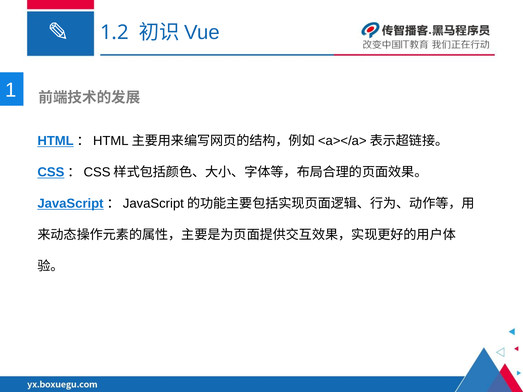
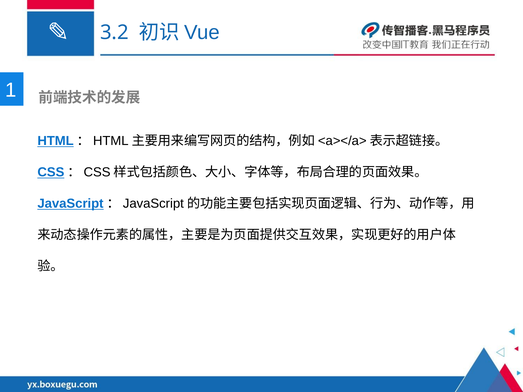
1.2: 1.2 -> 3.2 (114, 32)
